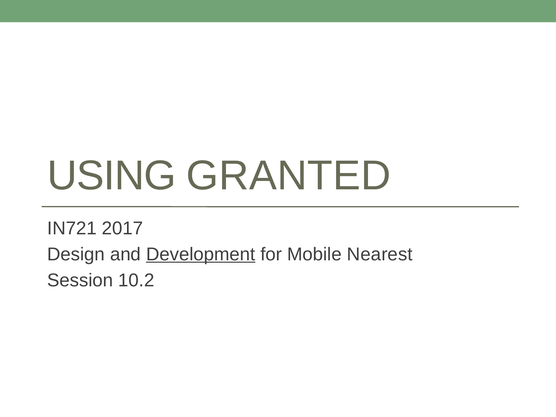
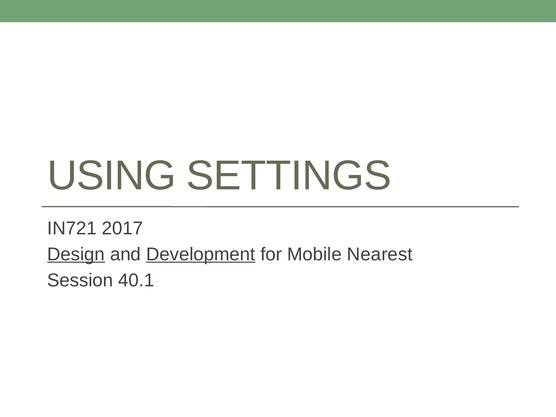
GRANTED: GRANTED -> SETTINGS (289, 176)
Design underline: none -> present (76, 254)
10.2: 10.2 -> 40.1 (136, 280)
